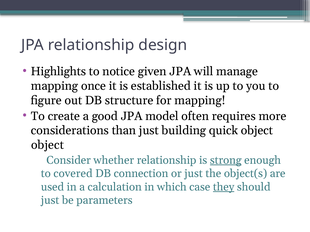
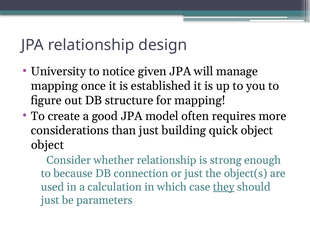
Highlights: Highlights -> University (58, 72)
strong underline: present -> none (226, 160)
covered: covered -> because (73, 174)
